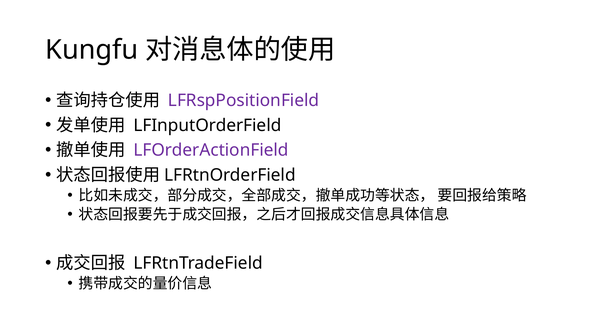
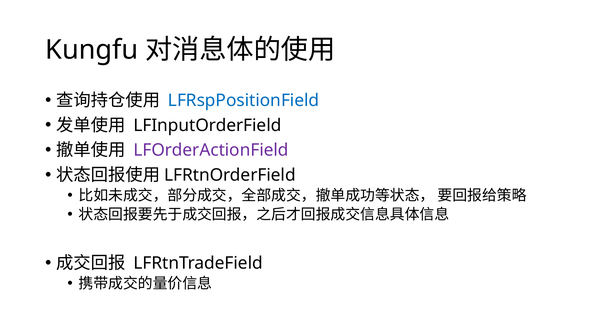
LFRspPositionField colour: purple -> blue (244, 100)
